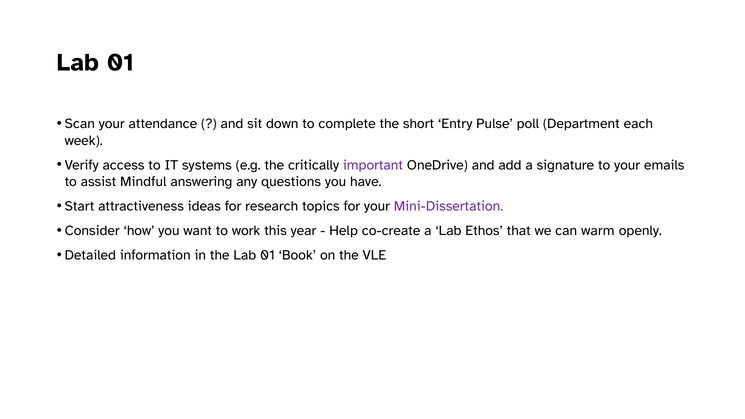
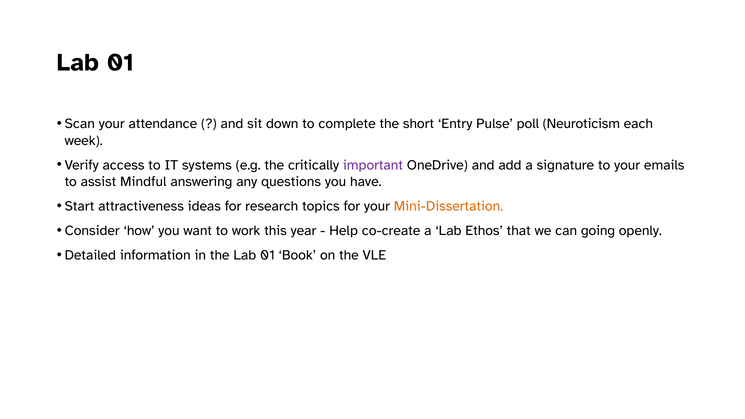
Department: Department -> Neuroticism (581, 124)
Mini-Dissertation colour: purple -> orange (448, 206)
warm: warm -> going (598, 231)
